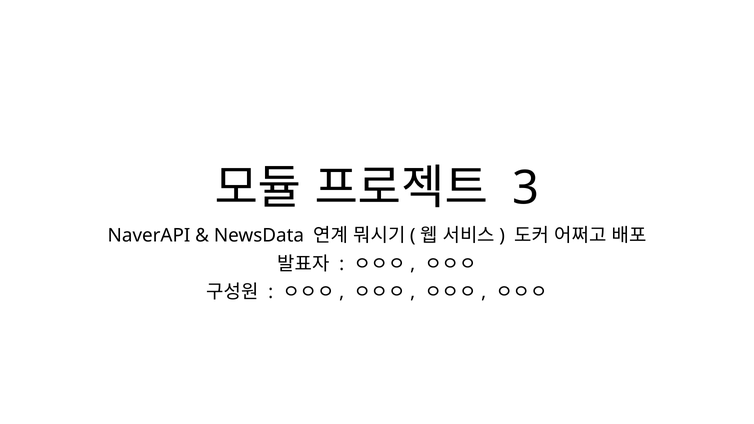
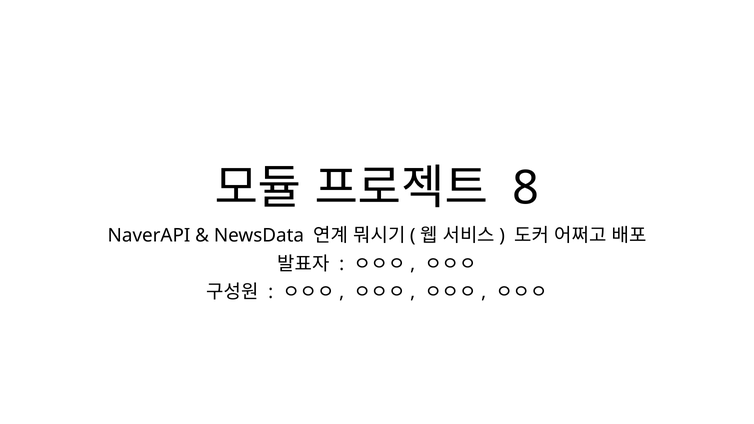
3: 3 -> 8 (526, 188)
